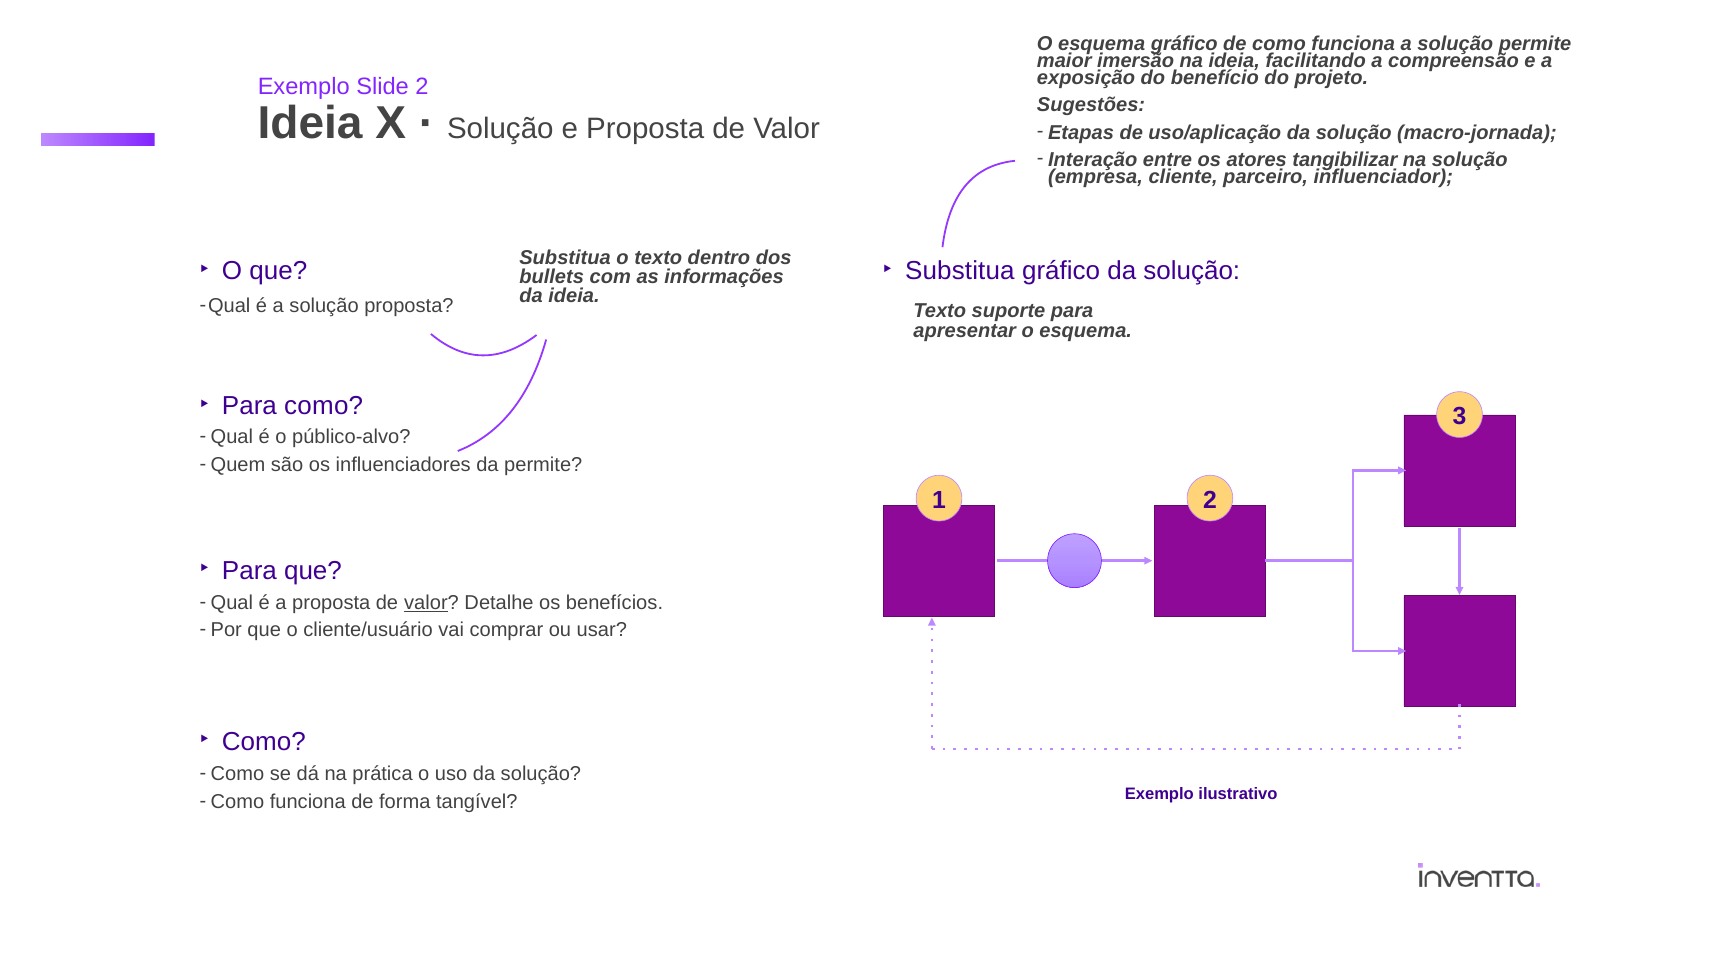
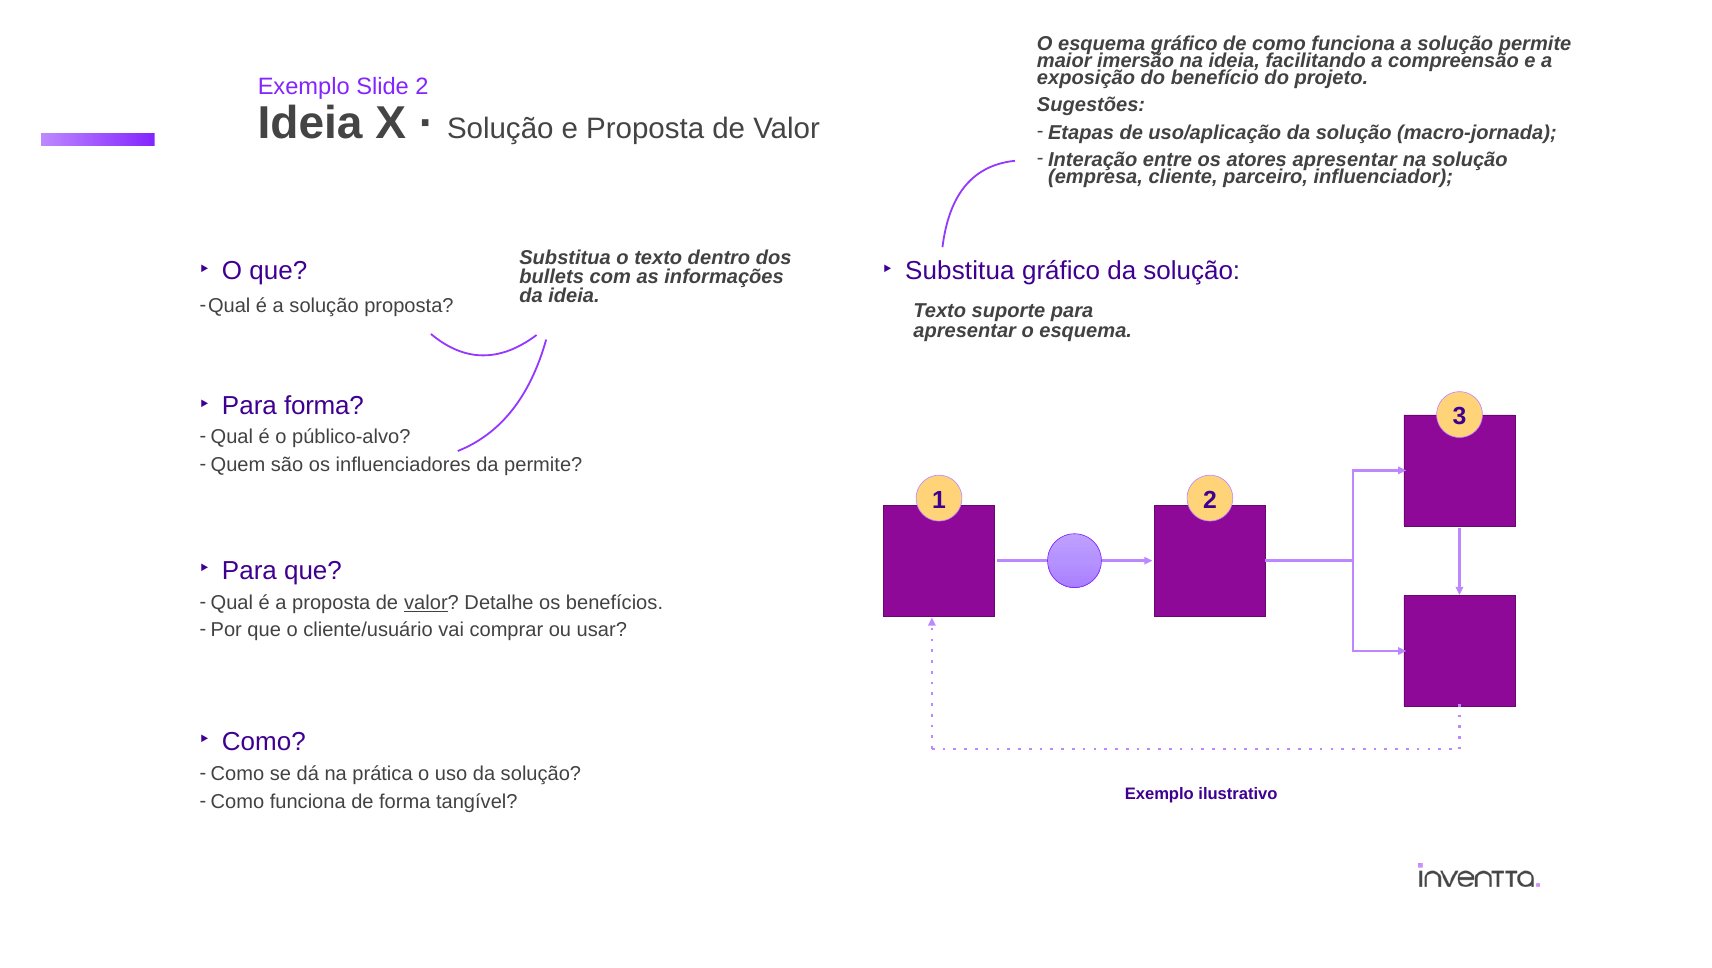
atores tangibilizar: tangibilizar -> apresentar (1345, 160)
Para como: como -> forma (324, 406)
